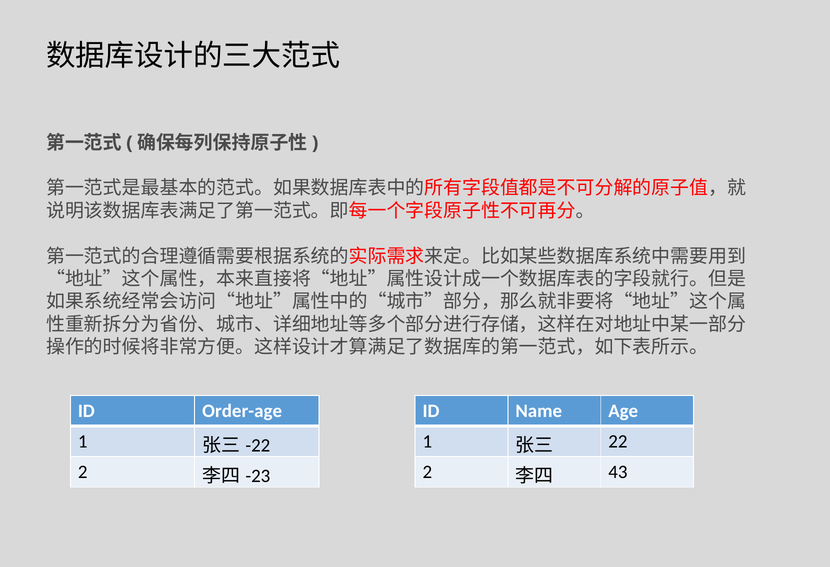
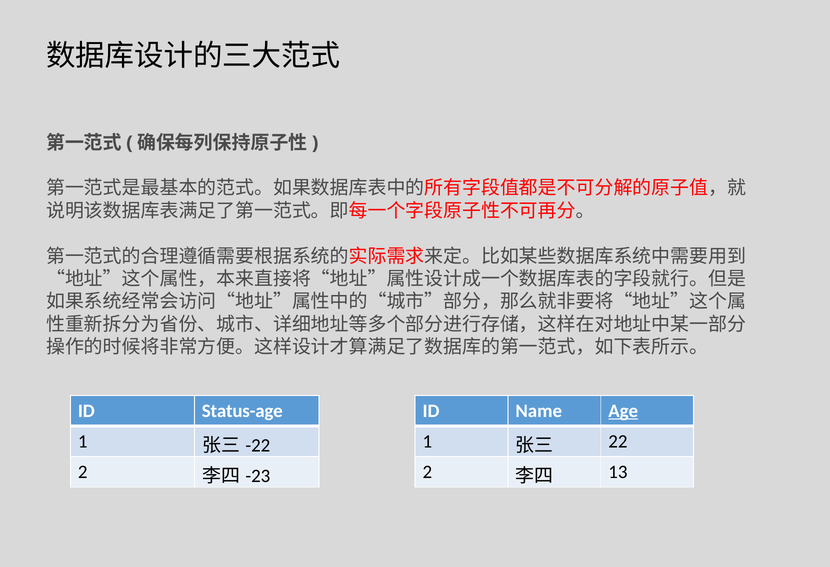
Order-age: Order-age -> Status-age (242, 411)
Age underline: none -> present (623, 411)
43: 43 -> 13 (618, 473)
